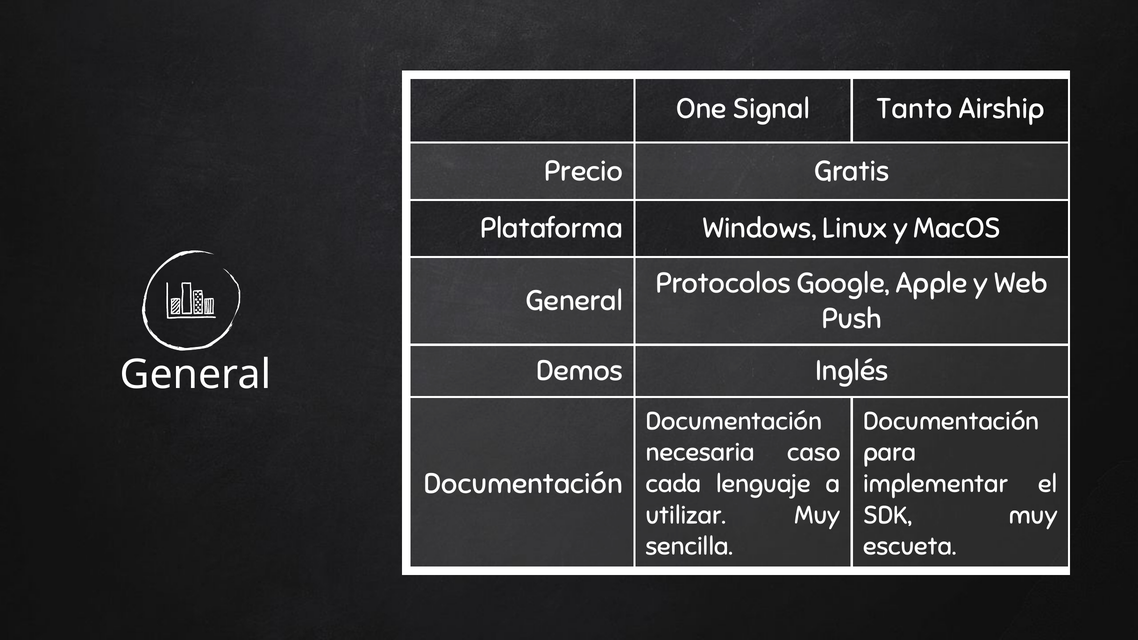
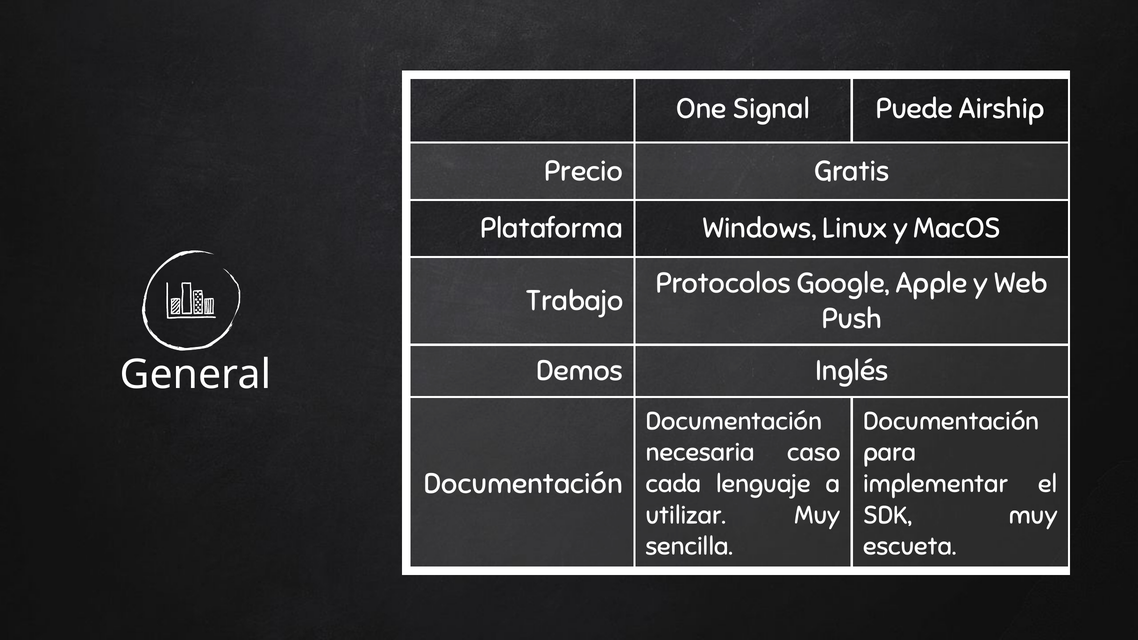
Tanto: Tanto -> Puede (914, 109)
General: General -> Trabajo (575, 301)
